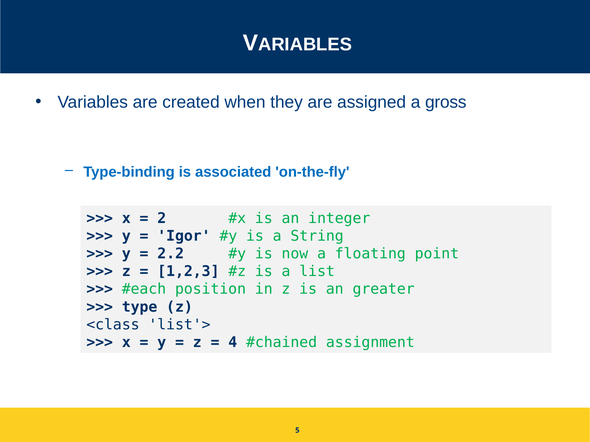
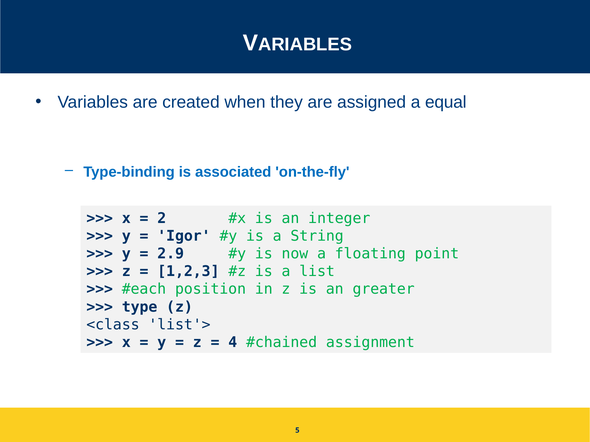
gross: gross -> equal (446, 102)
2.2: 2.2 -> 2.9 (171, 254)
